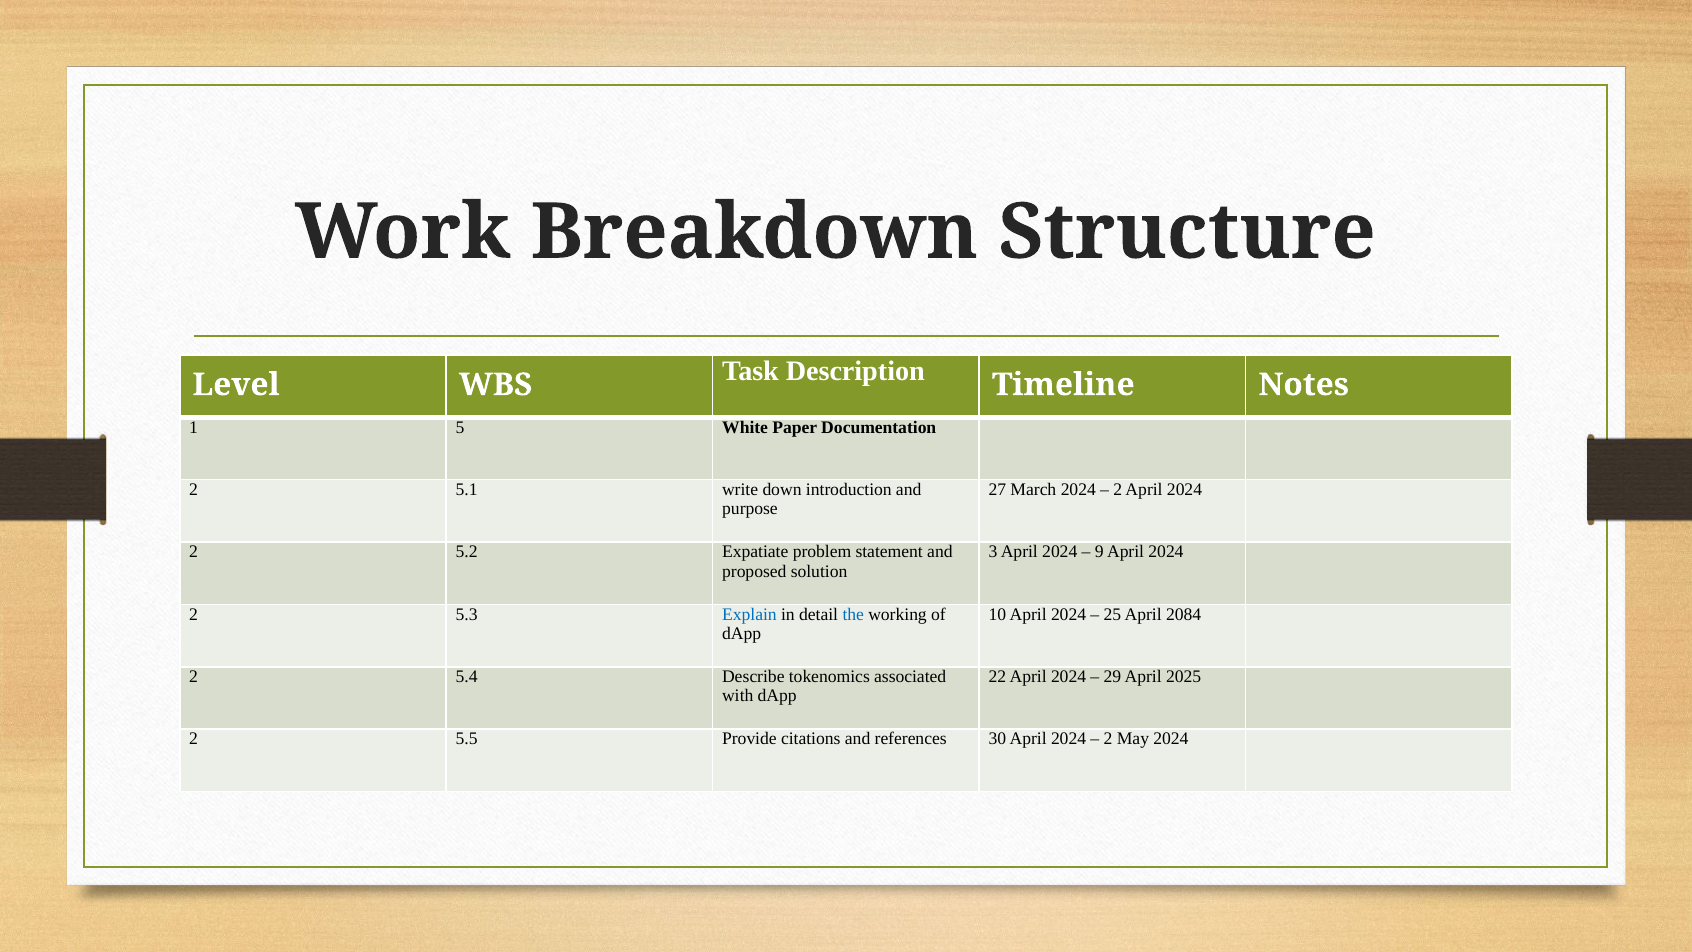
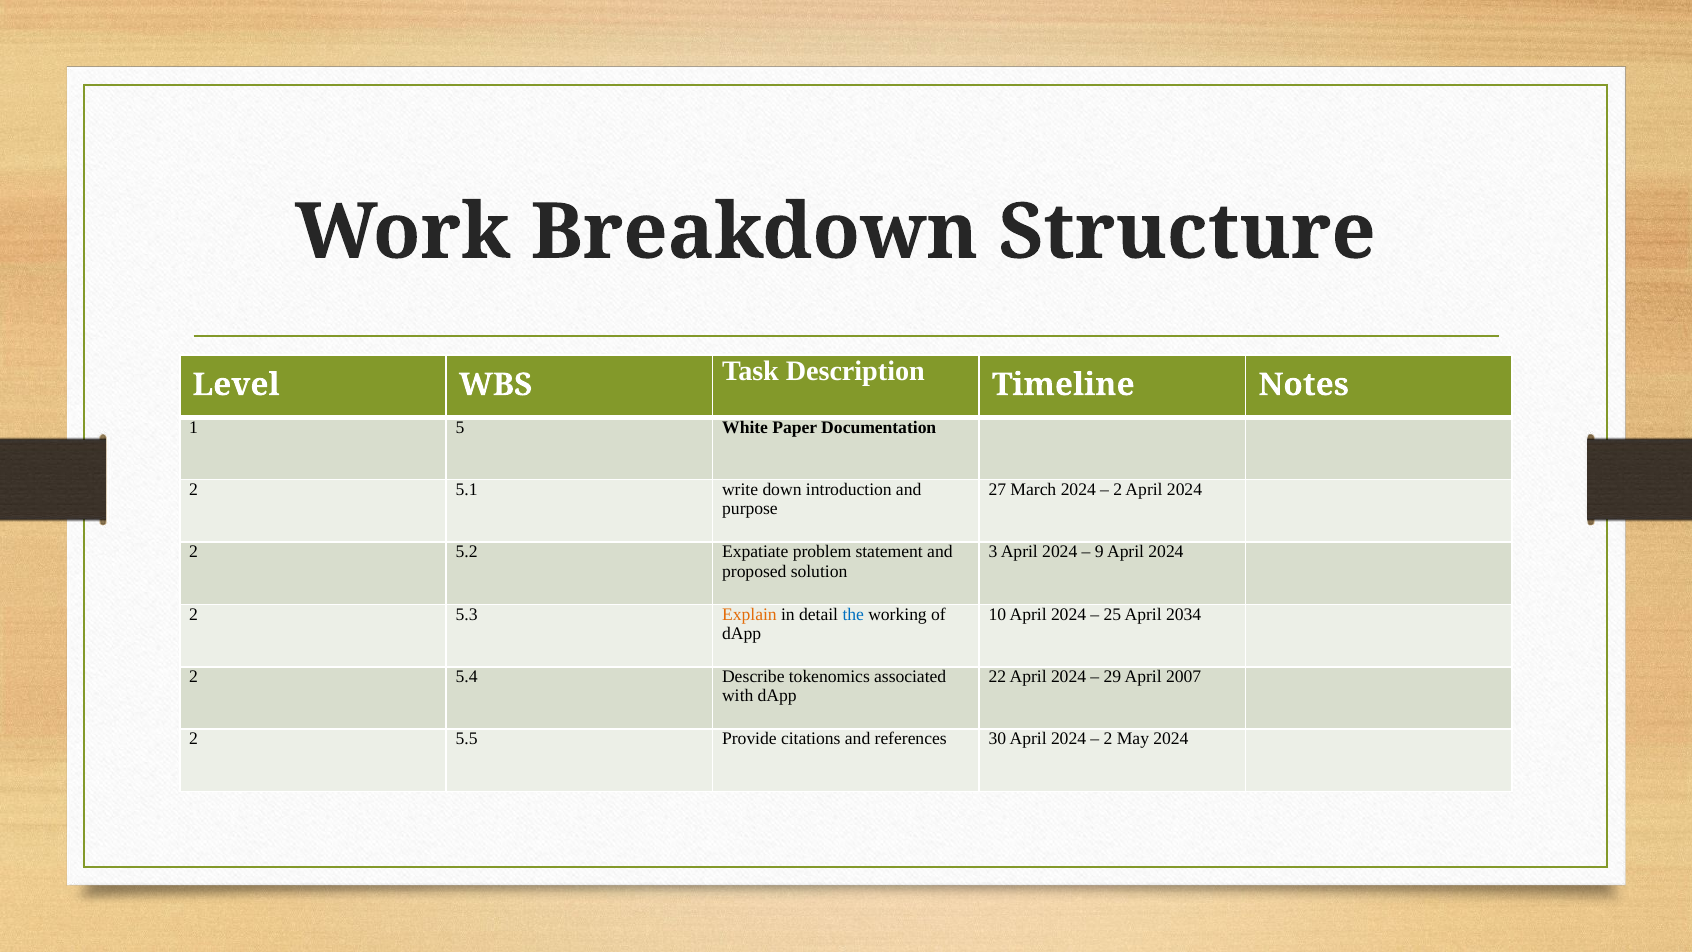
Explain colour: blue -> orange (749, 614)
2084: 2084 -> 2034 (1184, 614)
2025: 2025 -> 2007 (1184, 676)
